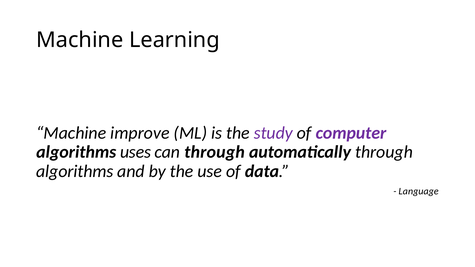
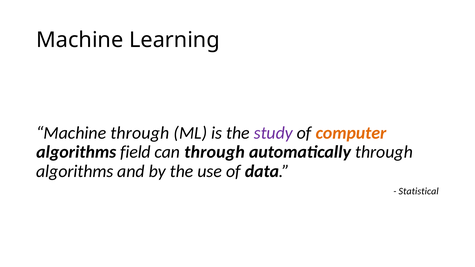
Machine improve: improve -> through (140, 133)
computer colour: purple -> orange (351, 133)
uses: uses -> field (135, 152)
Language: Language -> Statistical (419, 191)
